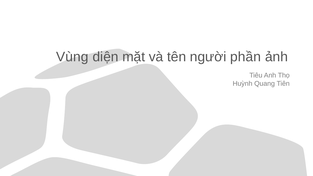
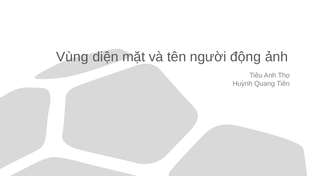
phần: phần -> động (246, 57)
